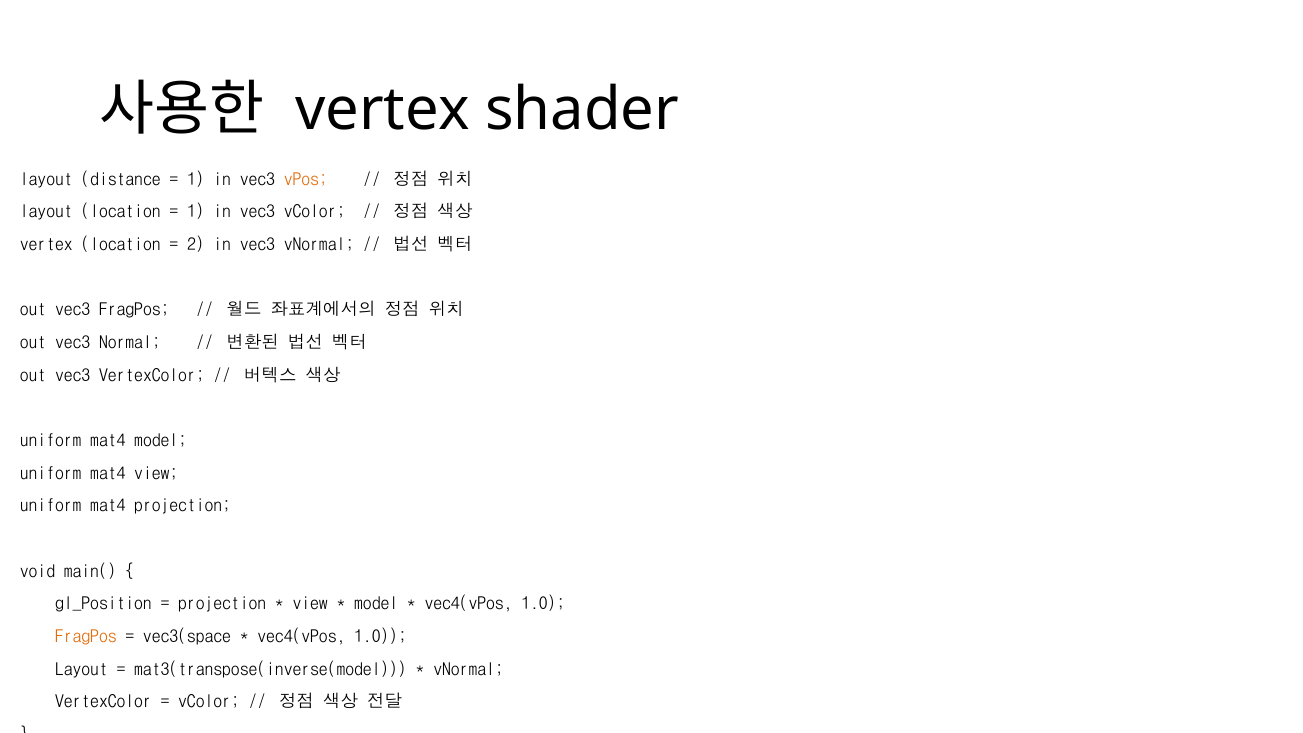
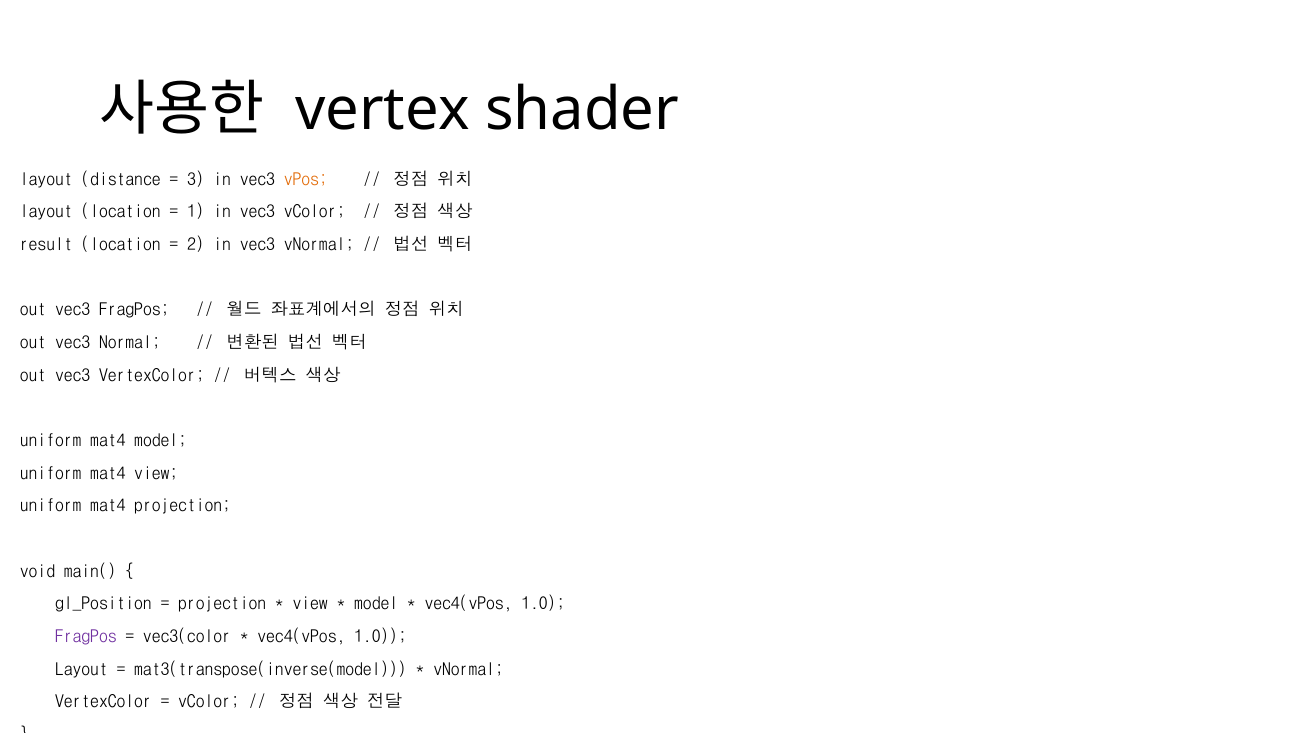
1: 1 -> 3 (196, 179)
vertex: vertex -> result (46, 245)
FragPos colour: orange -> purple (86, 637)
vec3(space: vec3(space -> vec3(color (187, 637)
